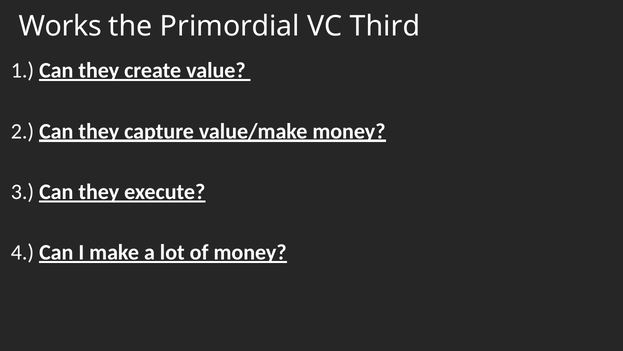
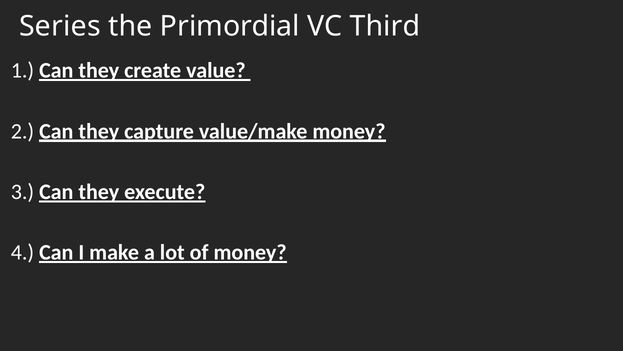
Works: Works -> Series (60, 26)
